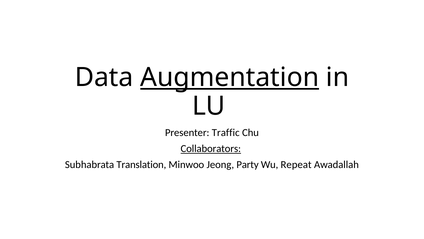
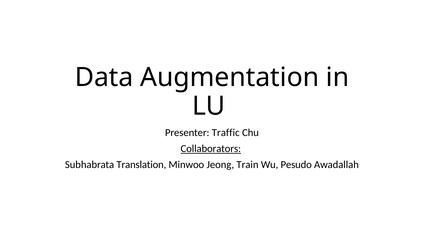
Augmentation underline: present -> none (230, 77)
Party: Party -> Train (248, 164)
Repeat: Repeat -> Pesudo (296, 164)
